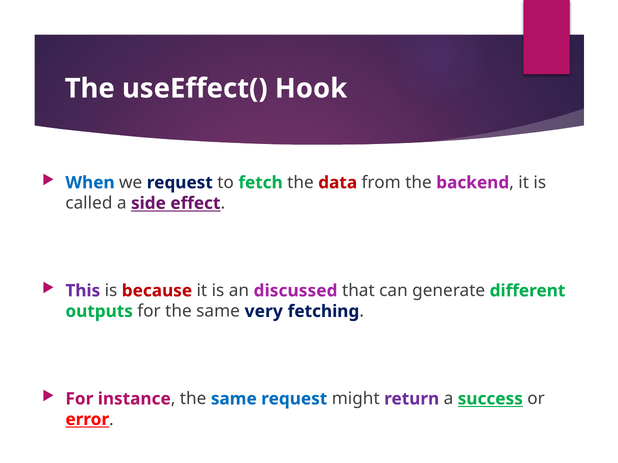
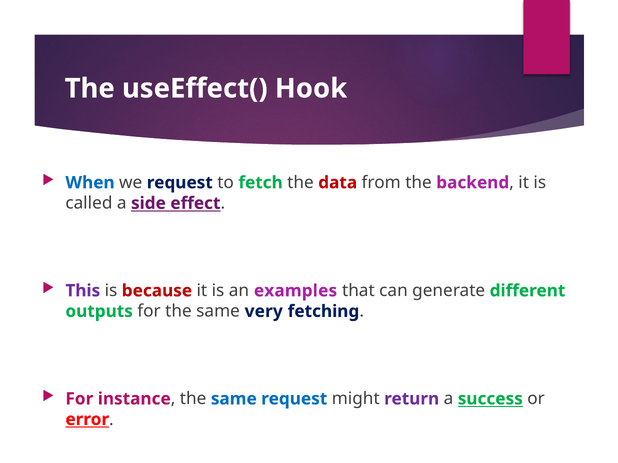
discussed: discussed -> examples (296, 291)
